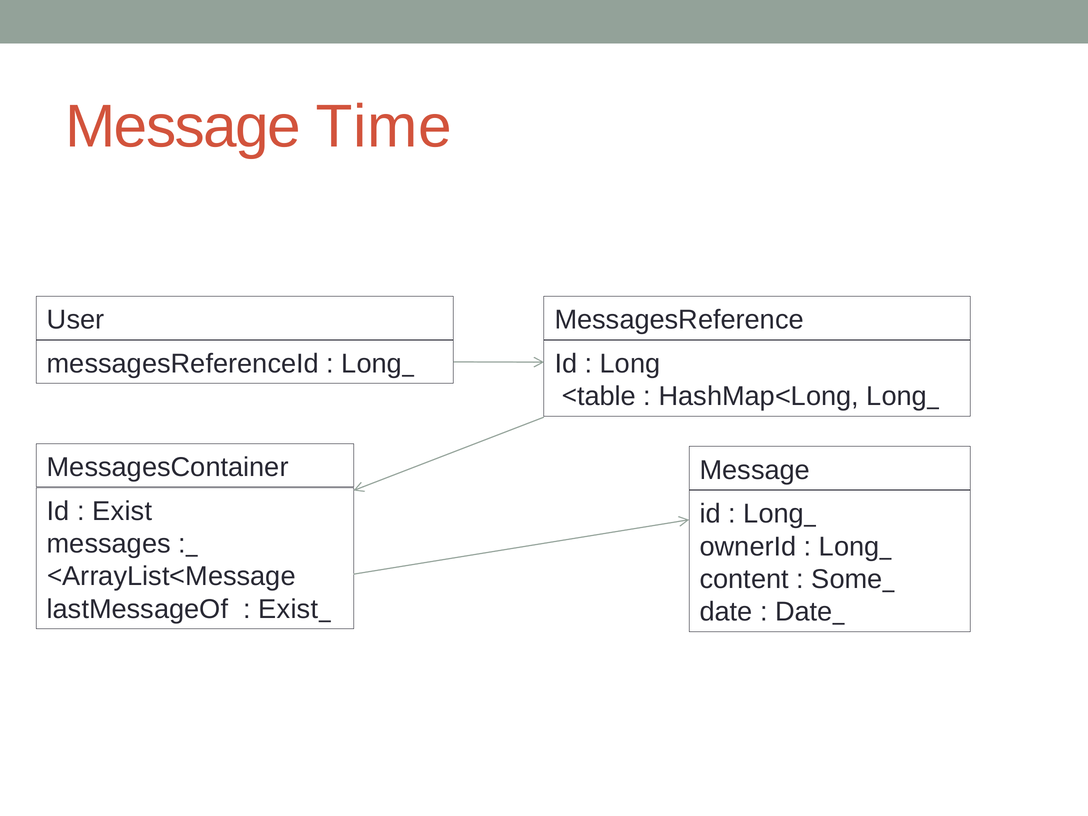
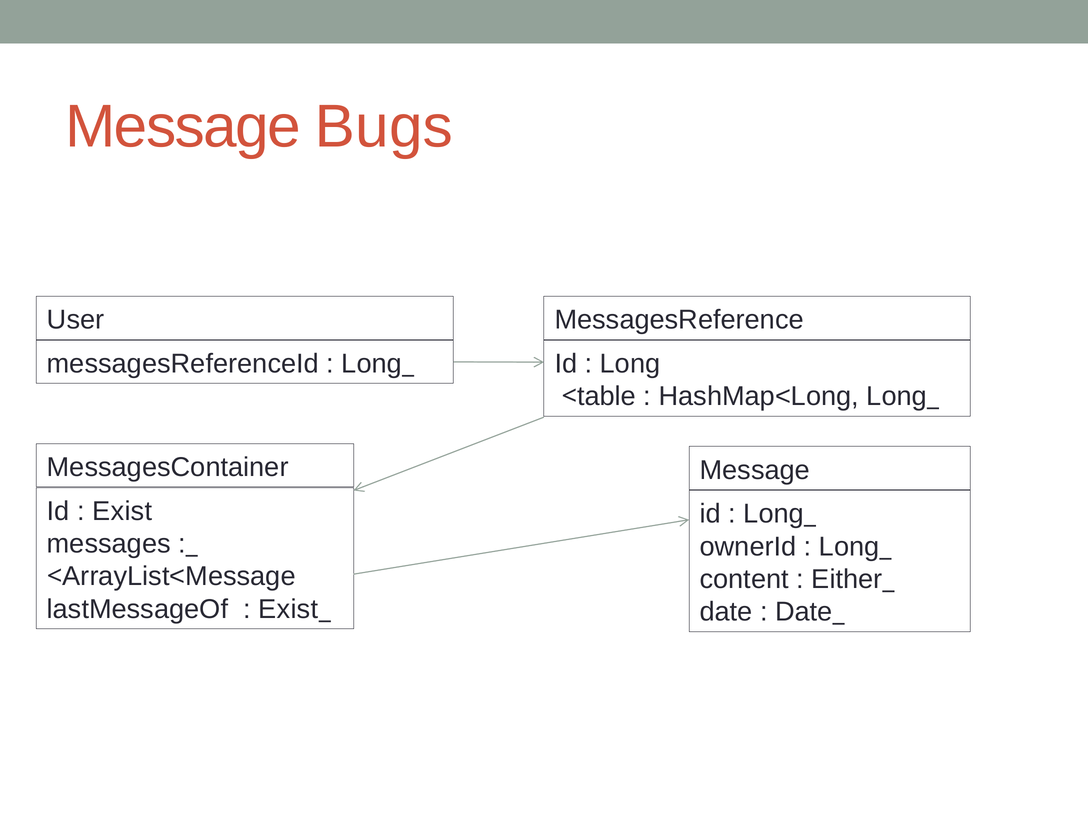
Time: Time -> Bugs (384, 127)
Some: Some -> Either (847, 579)
